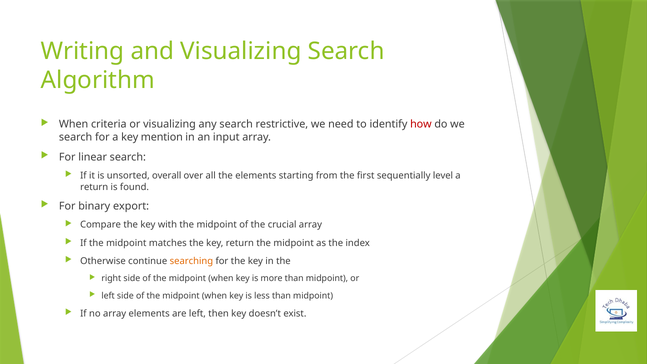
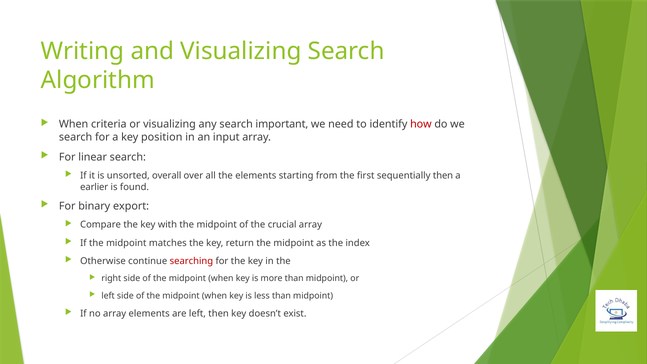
restrictive: restrictive -> important (282, 124)
mention: mention -> position (162, 137)
sequentially level: level -> then (443, 176)
return: return -> earlier (94, 187)
searching colour: orange -> red (191, 261)
